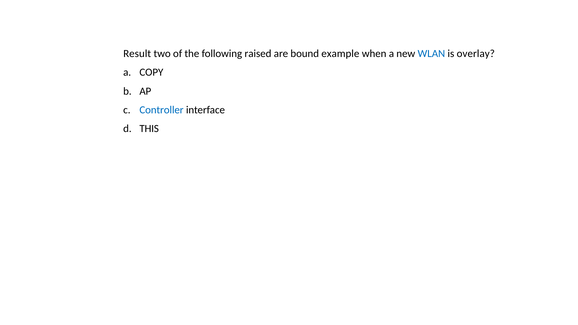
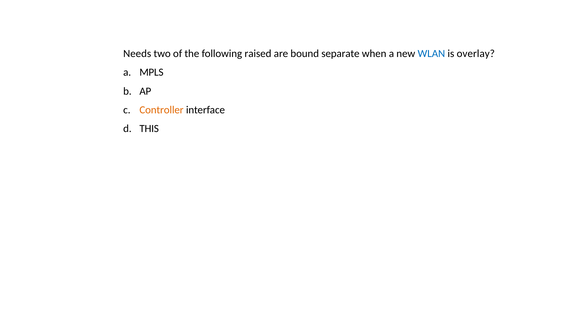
Result: Result -> Needs (137, 54)
example: example -> separate (340, 54)
COPY: COPY -> MPLS (151, 72)
Controller colour: blue -> orange (162, 110)
